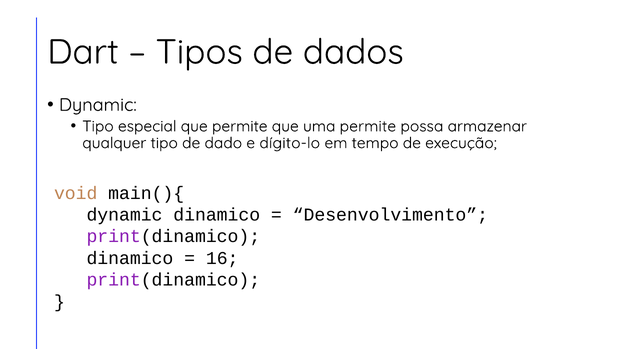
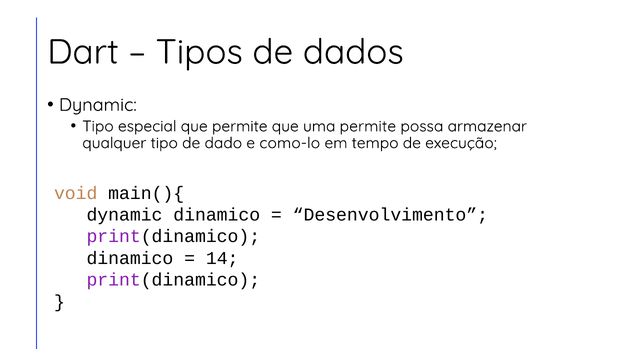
dígito-lo: dígito-lo -> como-lo (290, 143)
16: 16 -> 14 (222, 258)
